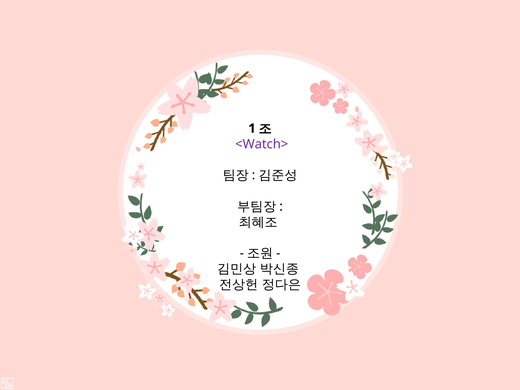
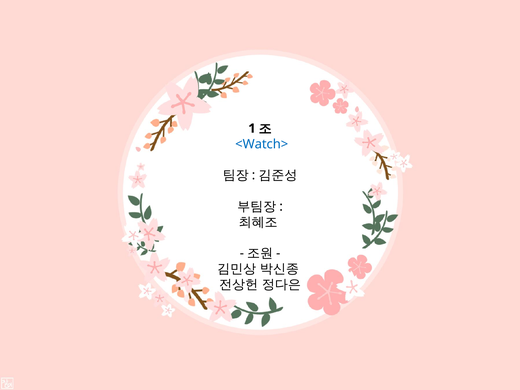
<Watch> colour: purple -> blue (262, 144)
